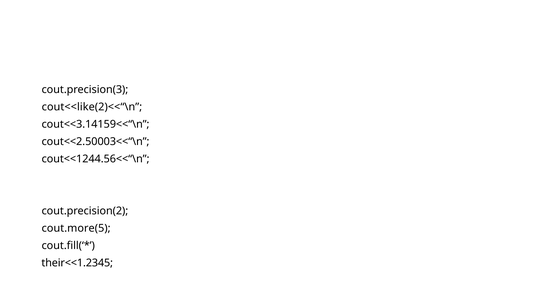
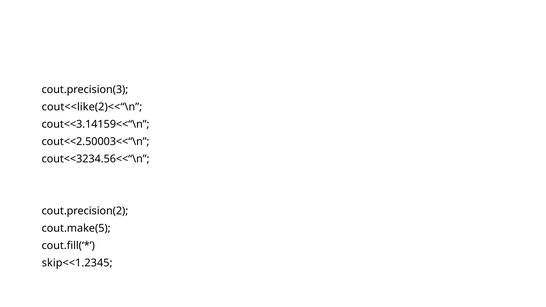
cout<<1244.56<<“\n: cout<<1244.56<<“\n -> cout<<3234.56<<“\n (96, 159)
cout.more(5: cout.more(5 -> cout.make(5 (76, 228)
their<<1.2345: their<<1.2345 -> skip<<1.2345 (77, 263)
